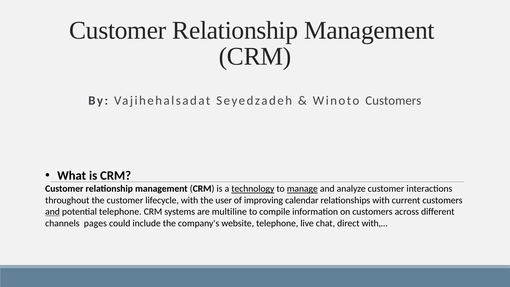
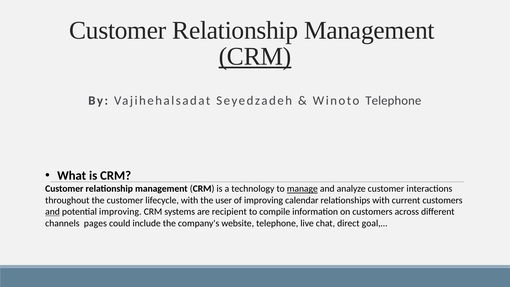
CRM underline: none -> present (255, 56)
Winoto Customers: Customers -> Telephone (393, 101)
technology underline: present -> none (253, 189)
potential telephone: telephone -> improving (120, 212)
multiline: multiline -> recipient (229, 212)
with,…: with,… -> goal,… (375, 223)
